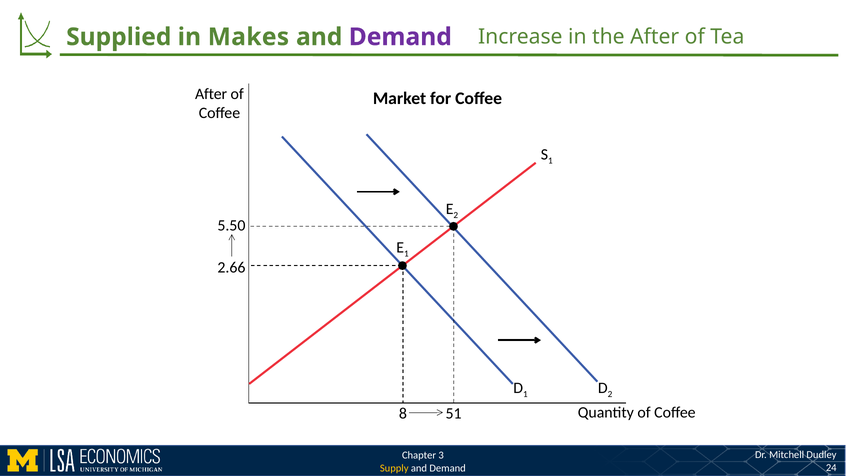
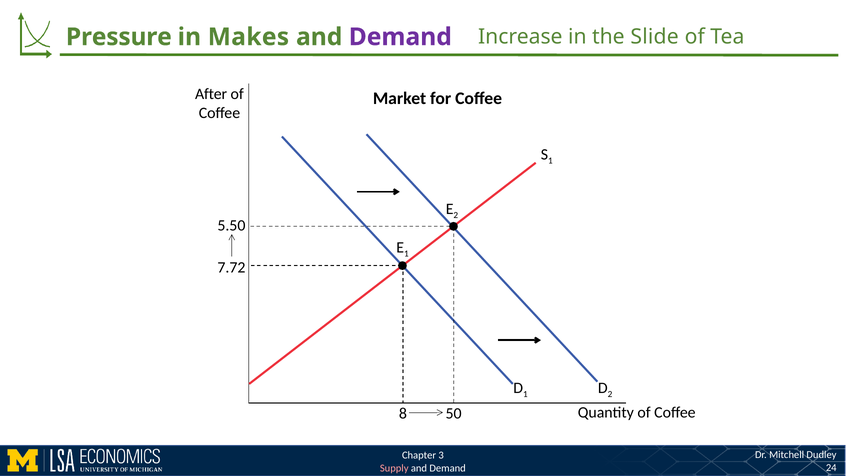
Supplied: Supplied -> Pressure (119, 37)
the After: After -> Slide (655, 37)
2.66: 2.66 -> 7.72 (231, 267)
51: 51 -> 50 (454, 413)
Supply colour: yellow -> pink (394, 468)
